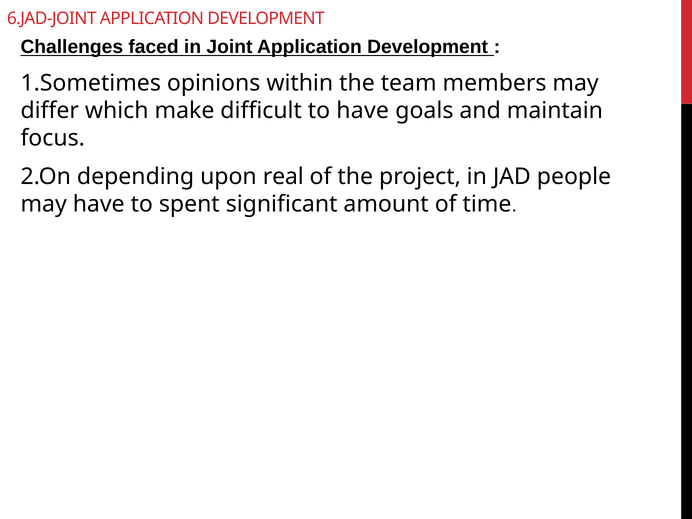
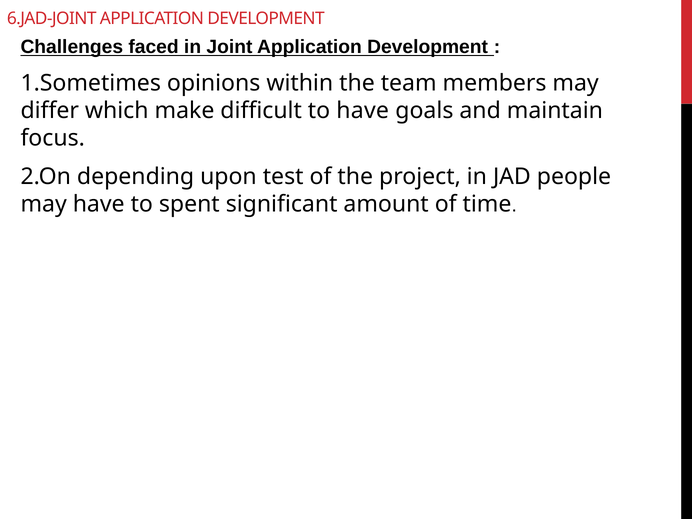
real: real -> test (283, 176)
